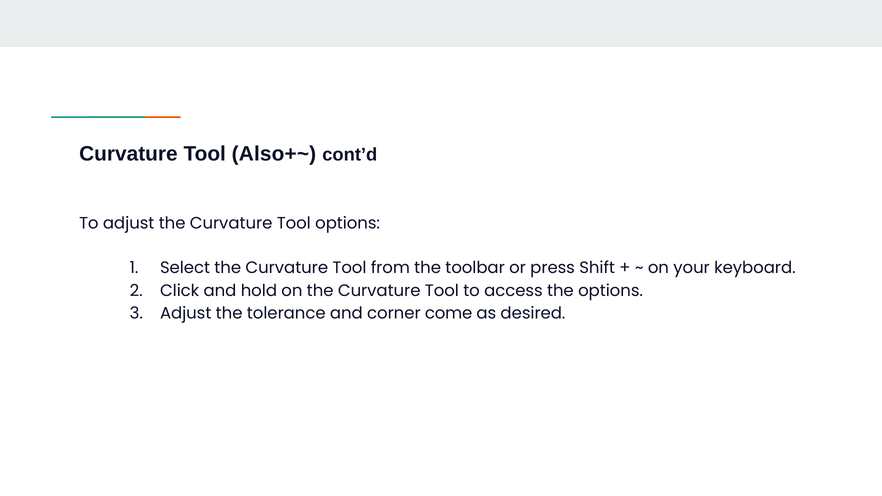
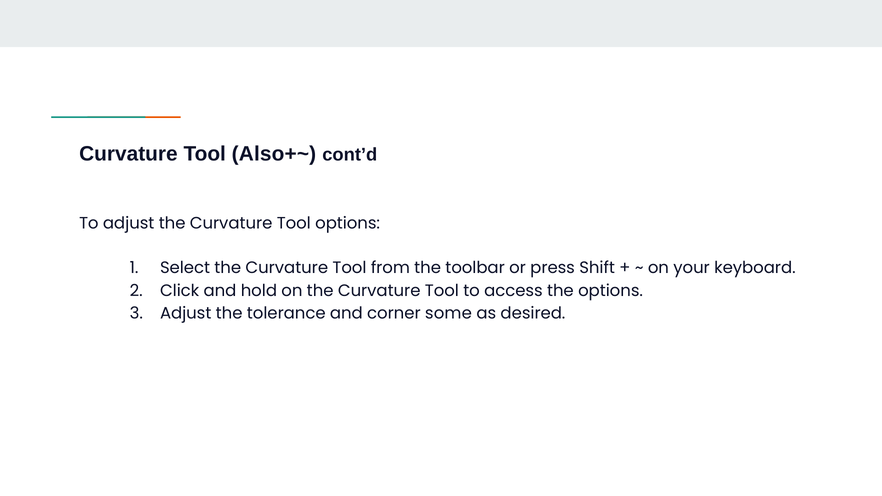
come: come -> some (448, 313)
